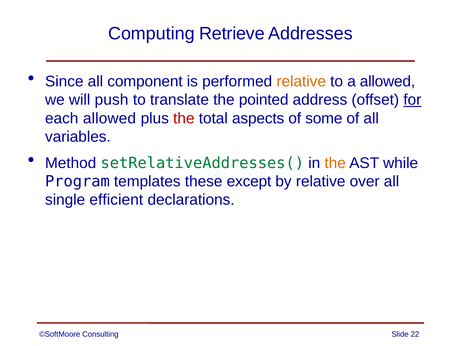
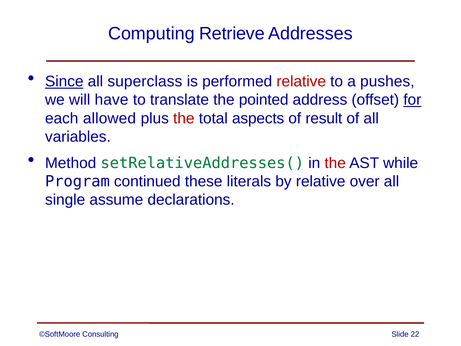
Since underline: none -> present (64, 81)
component: component -> superclass (145, 81)
relative colour: orange -> red (301, 81)
a allowed: allowed -> pushes (387, 81)
push: push -> have (112, 100)
some: some -> result (324, 118)
the colour: orange -> red (335, 163)
templates: templates -> continued (147, 181)
except: except -> literals (249, 181)
efficient: efficient -> assume (116, 200)
